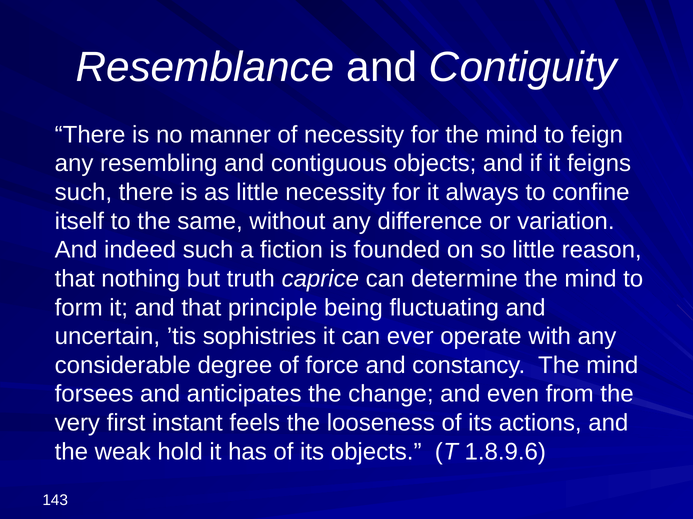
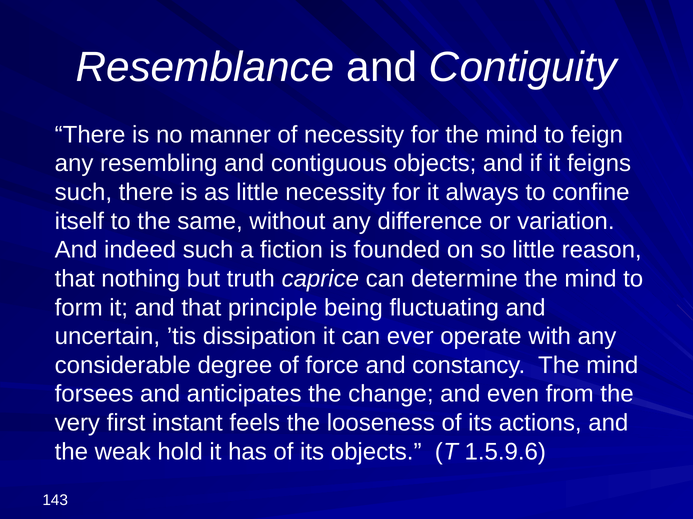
sophistries: sophistries -> dissipation (260, 337)
1.8.9.6: 1.8.9.6 -> 1.5.9.6 (505, 452)
